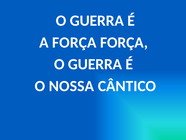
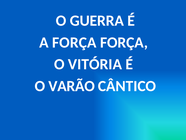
GUERRA: GUERRA -> VITÓRIA (95, 64)
NOSSA: NOSSA -> VARÃO (72, 86)
